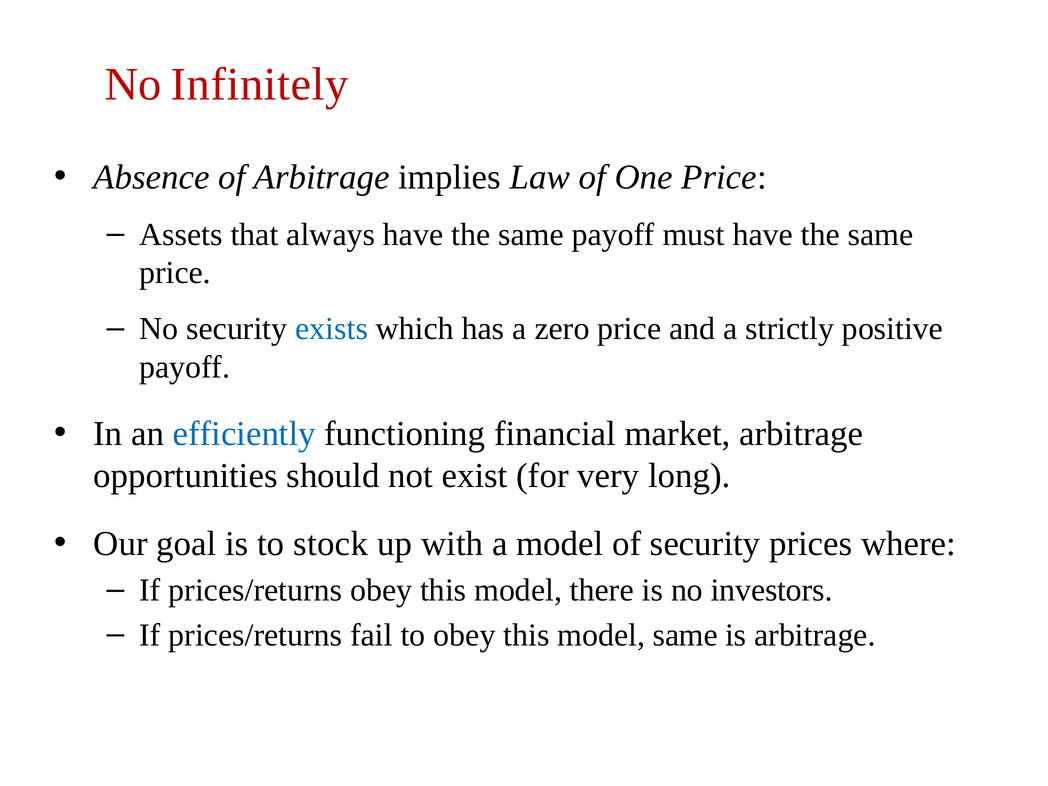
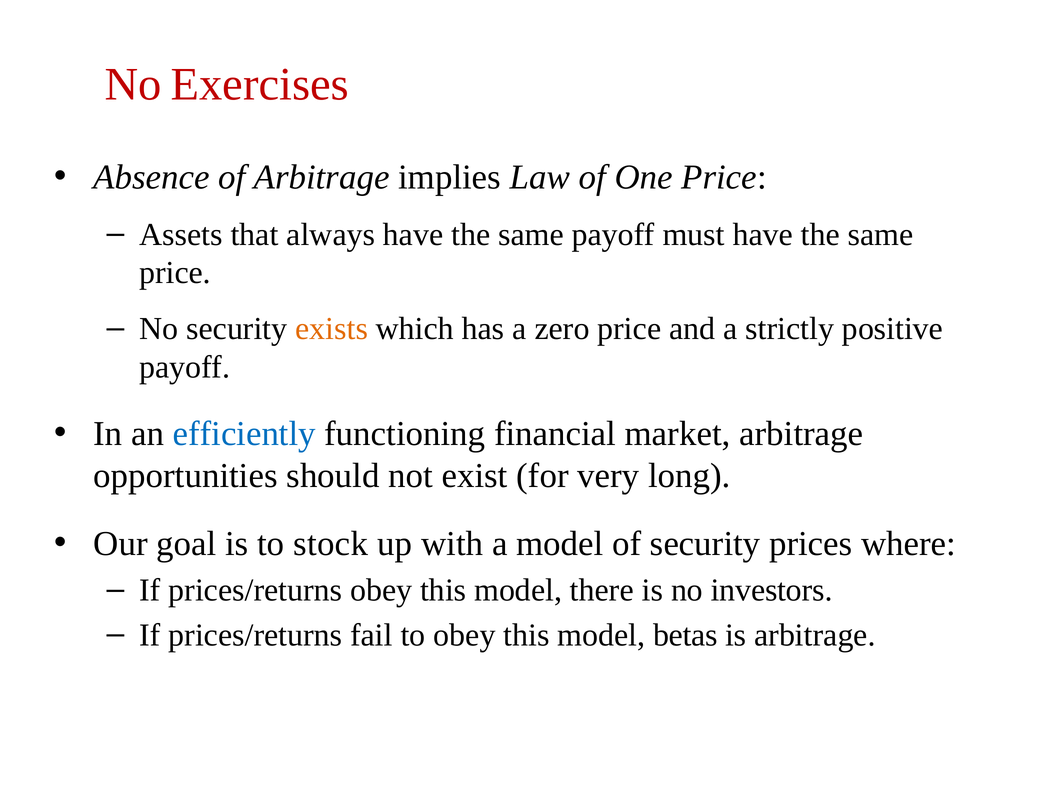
Infinitely: Infinitely -> Exercises (260, 84)
exists colour: blue -> orange (332, 329)
model same: same -> betas (685, 635)
